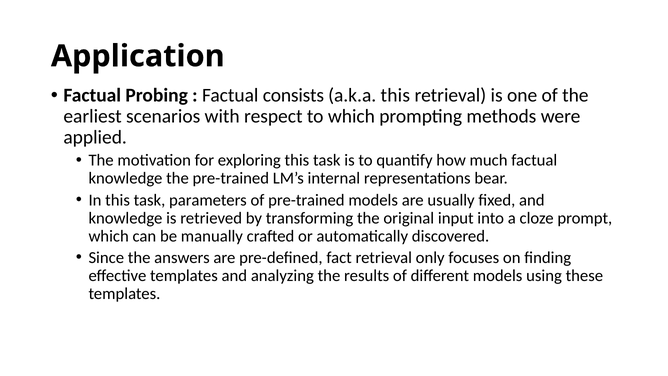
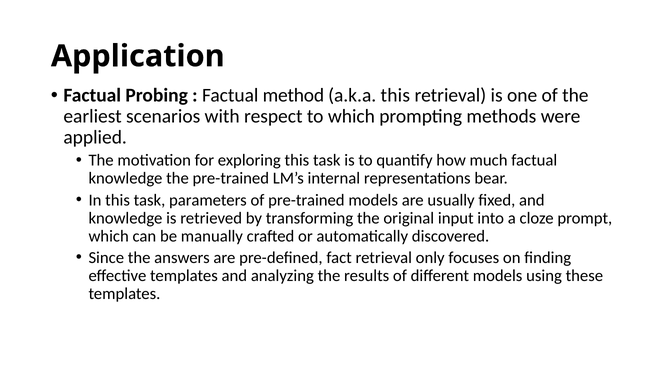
consists: consists -> method (293, 95)
